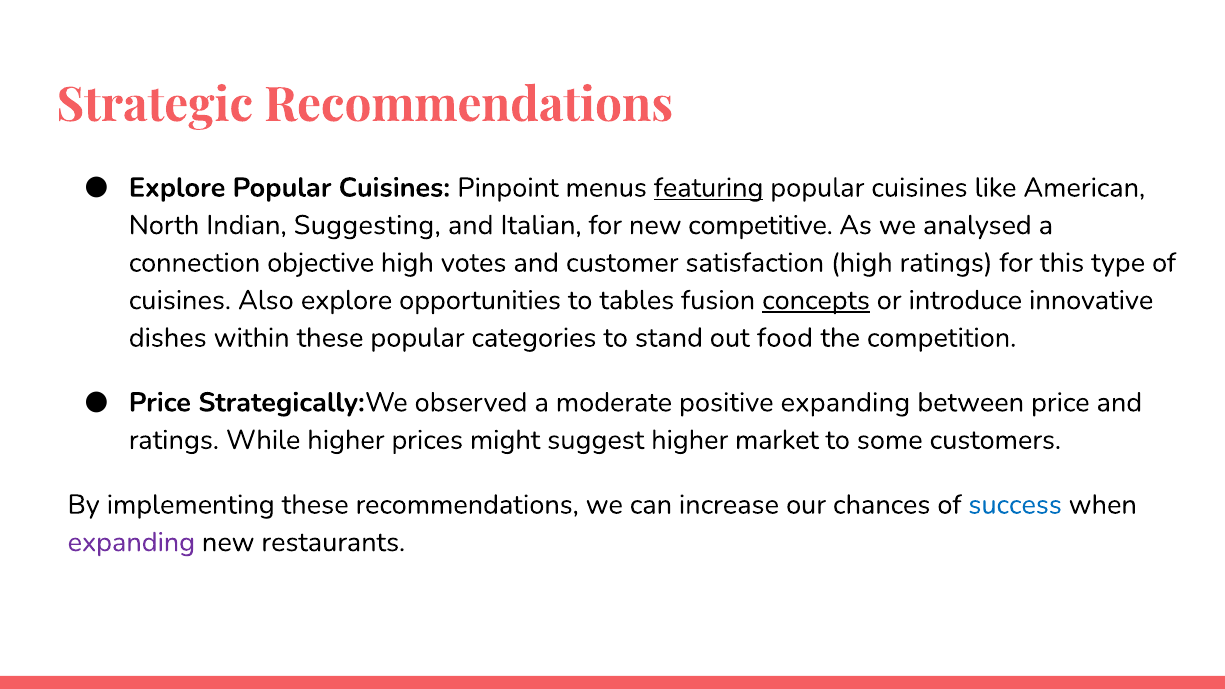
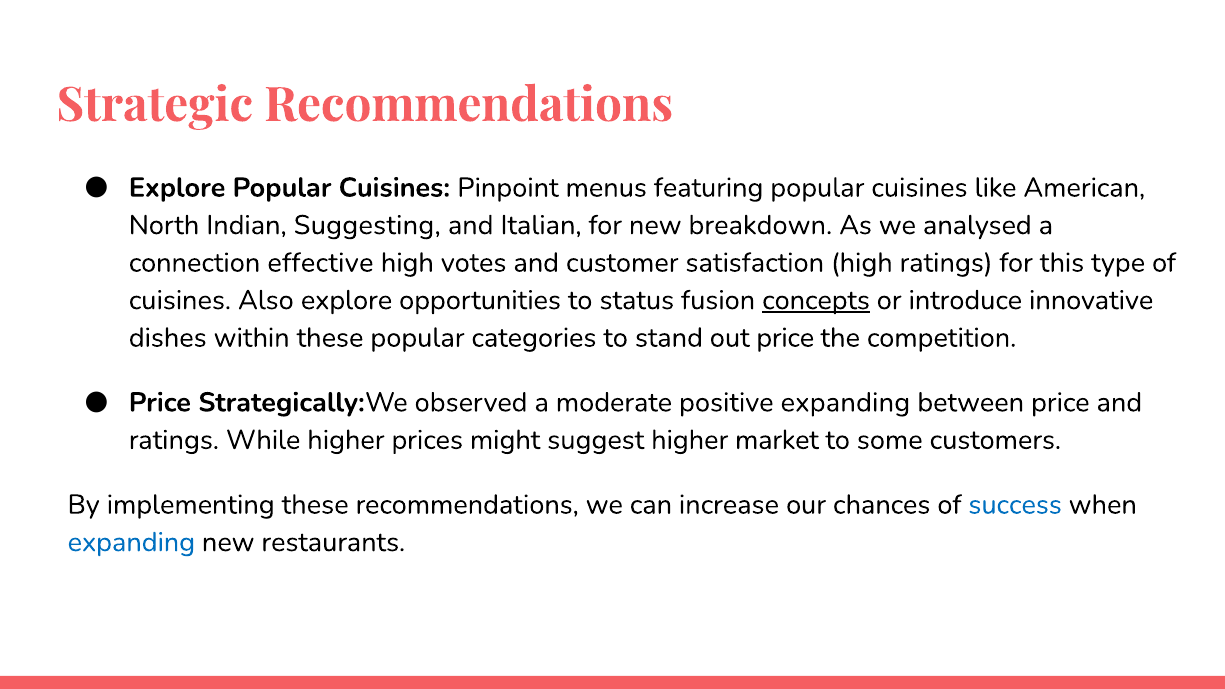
featuring underline: present -> none (709, 188)
competitive: competitive -> breakdown (760, 225)
objective: objective -> effective (320, 263)
tables: tables -> status (637, 300)
out food: food -> price (785, 338)
expanding colour: purple -> blue (131, 542)
